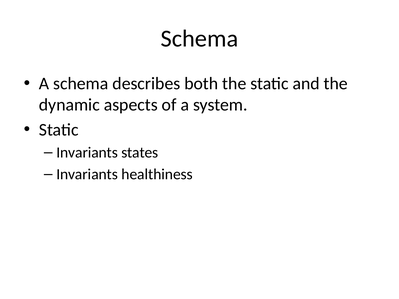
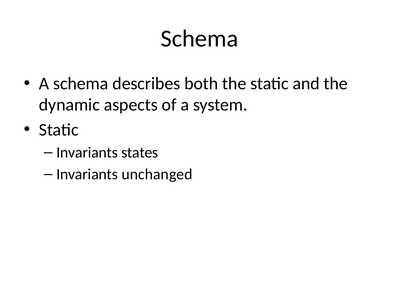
healthiness: healthiness -> unchanged (157, 174)
